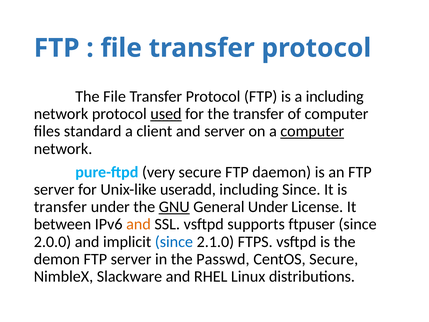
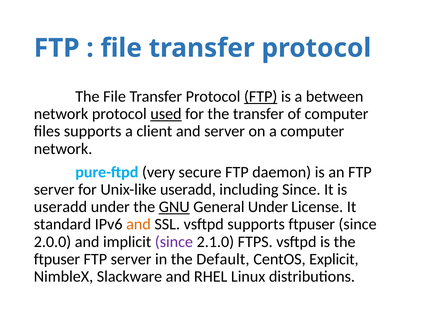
FTP underline: none -> present (261, 96)
a including: including -> between (335, 96)
files standard: standard -> supports (93, 131)
computer underline: present -> none (312, 131)
transfer: transfer -> useradd (60, 207)
between: between -> standard (63, 224)
since colour: blue -> purple (174, 242)
demon: demon -> ftpuser (57, 259)
Passwd: Passwd -> Default (223, 259)
CentOS Secure: Secure -> Explicit (334, 259)
